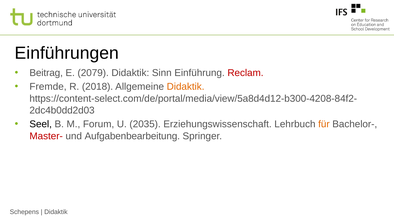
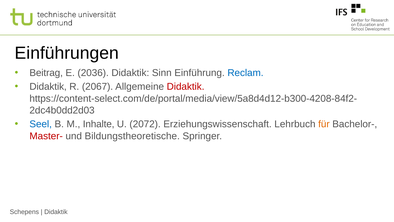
2079: 2079 -> 2036 (93, 73)
Reclam colour: red -> blue (245, 73)
Fremde: Fremde -> Didaktik (48, 87)
2018: 2018 -> 2067 (98, 87)
Didaktik colour: orange -> red (186, 87)
Seel colour: black -> blue (41, 124)
Forum: Forum -> Inhalte (99, 124)
2035: 2035 -> 2072 (145, 124)
Aufgabenbearbeitung: Aufgabenbearbeitung -> Bildungstheoretische (132, 136)
